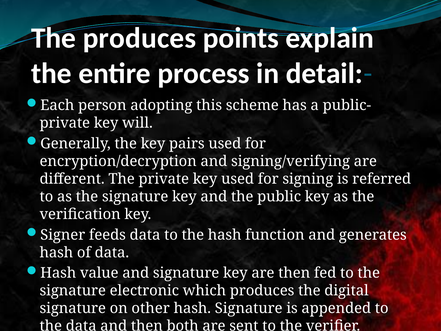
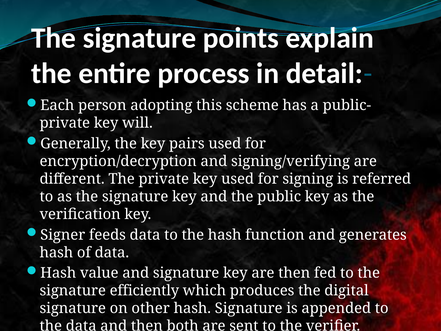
produces: produces -> signature (140, 38)
electronic: electronic -> efficiently (144, 291)
